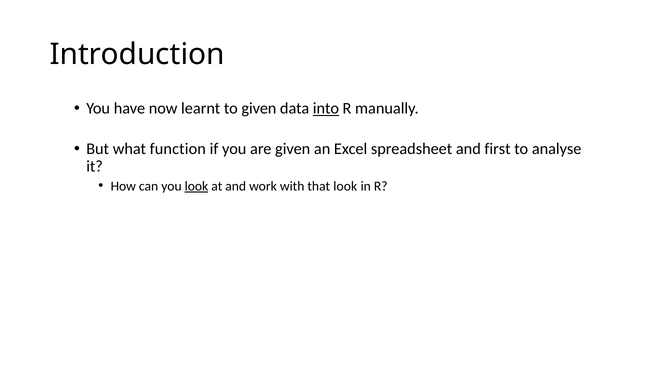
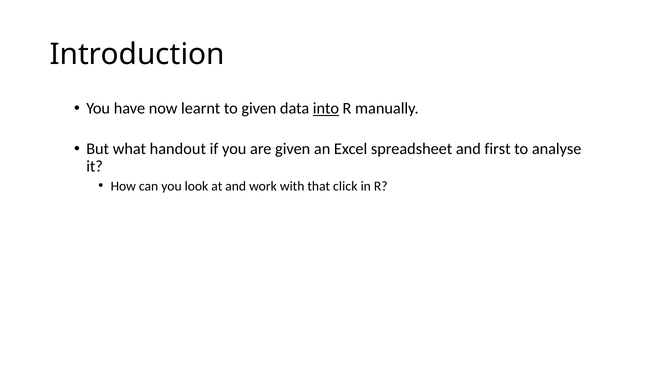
function: function -> handout (178, 149)
look underline: present -> none (196, 186)
that look: look -> click (345, 186)
